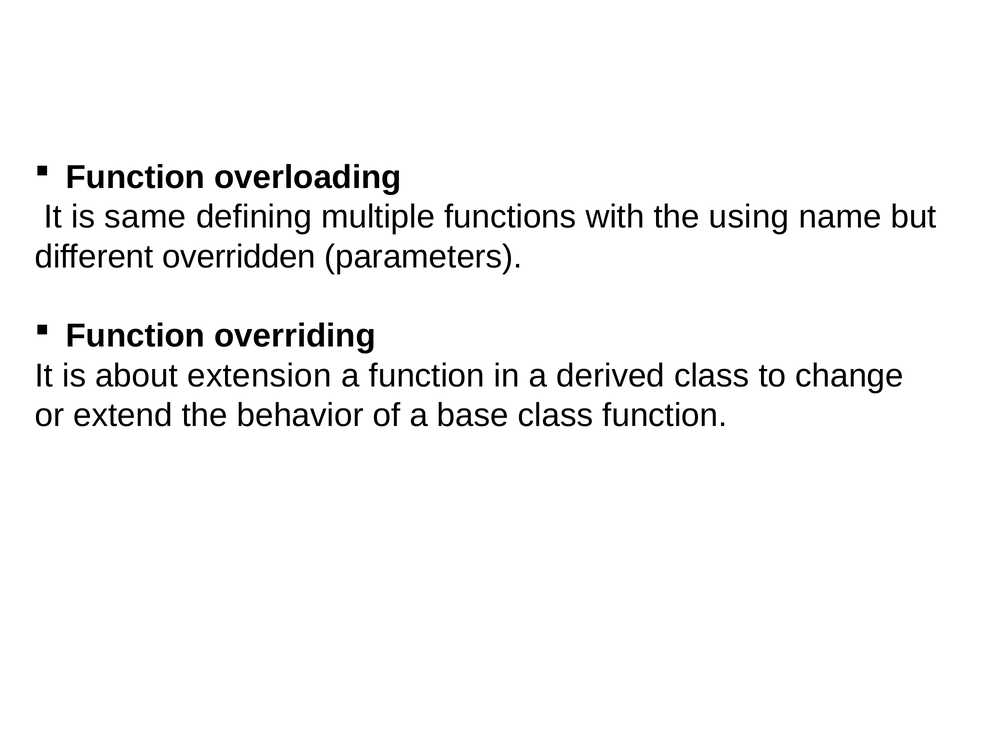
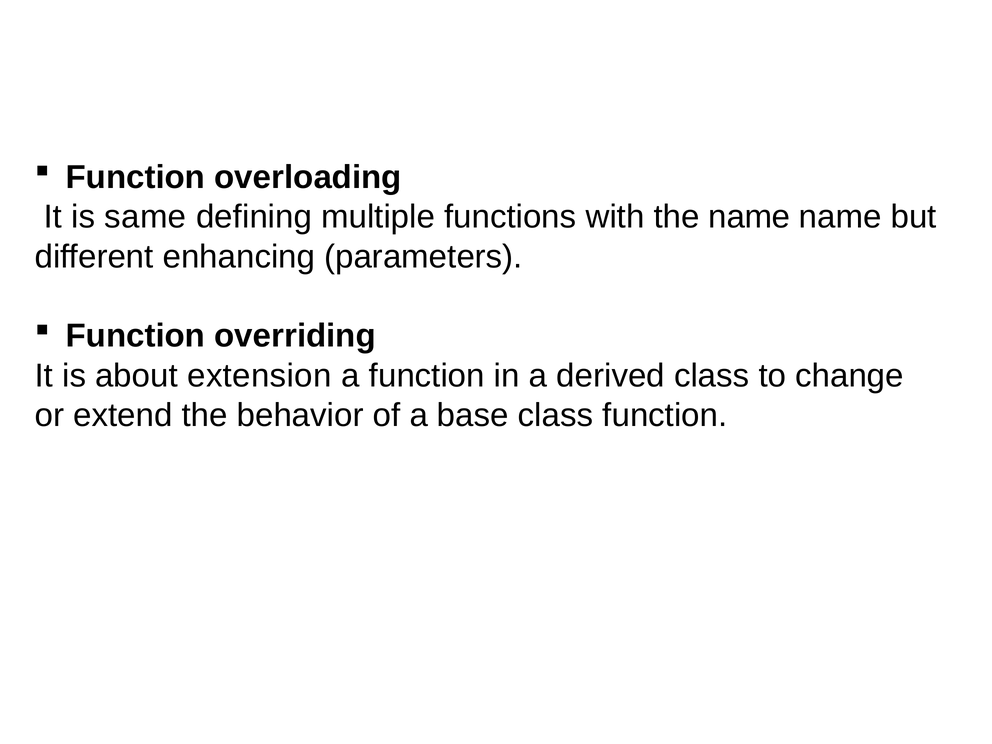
the using: using -> name (749, 217)
overridden: overridden -> enhancing (239, 257)
